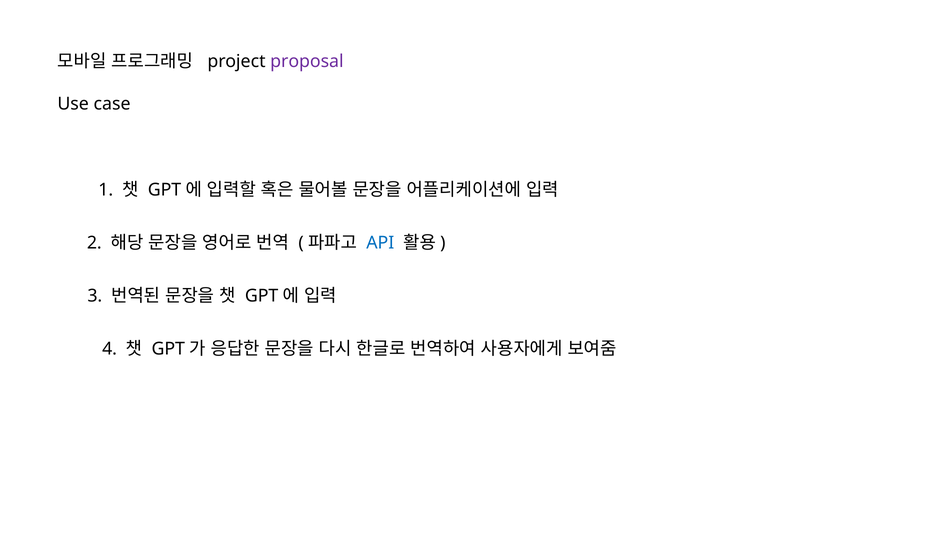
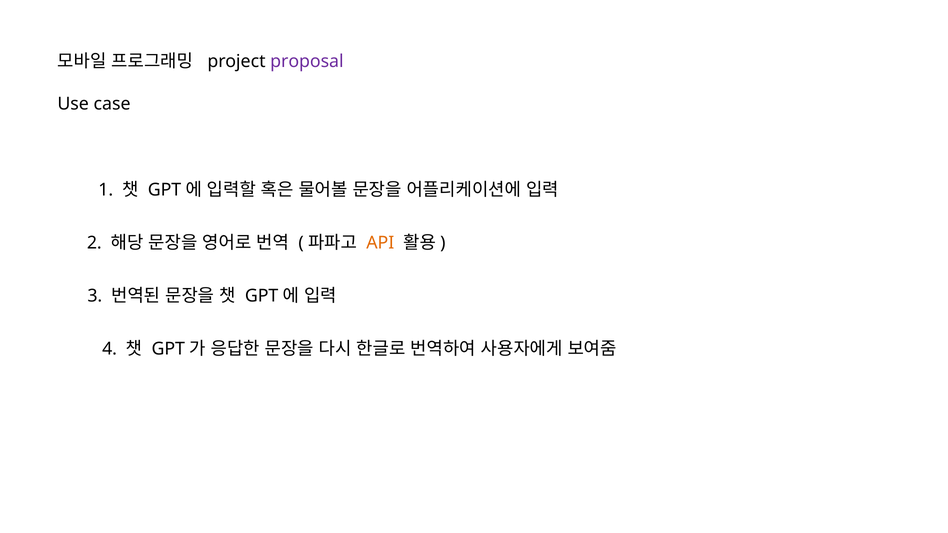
API colour: blue -> orange (380, 243)
